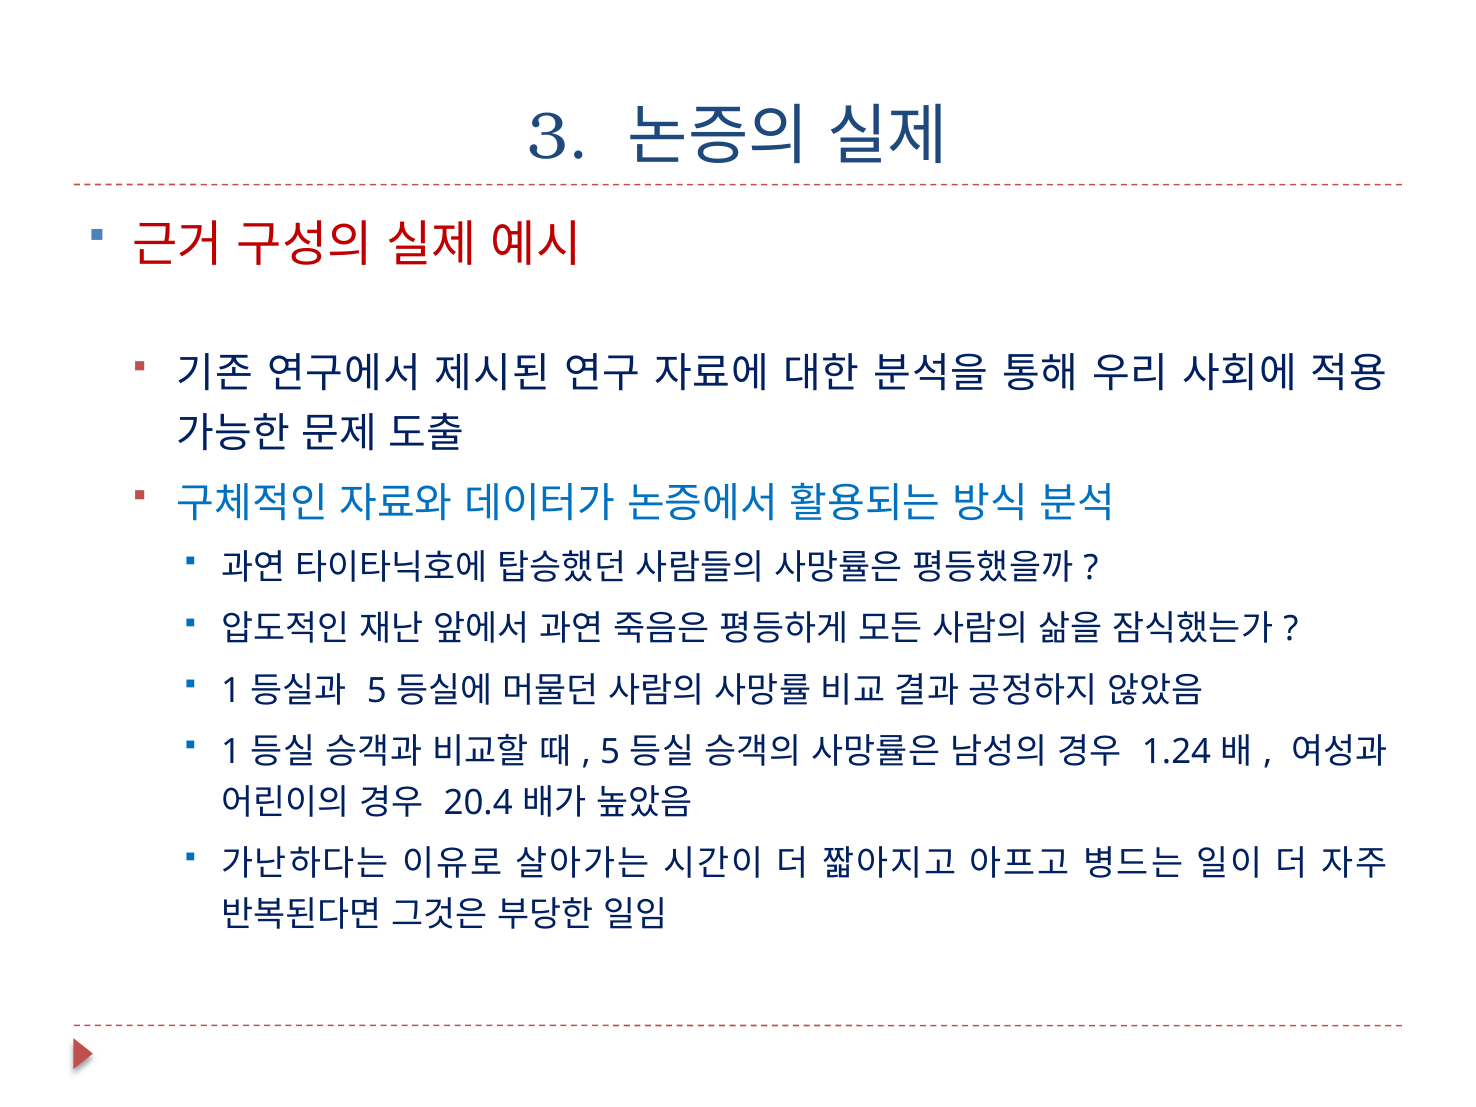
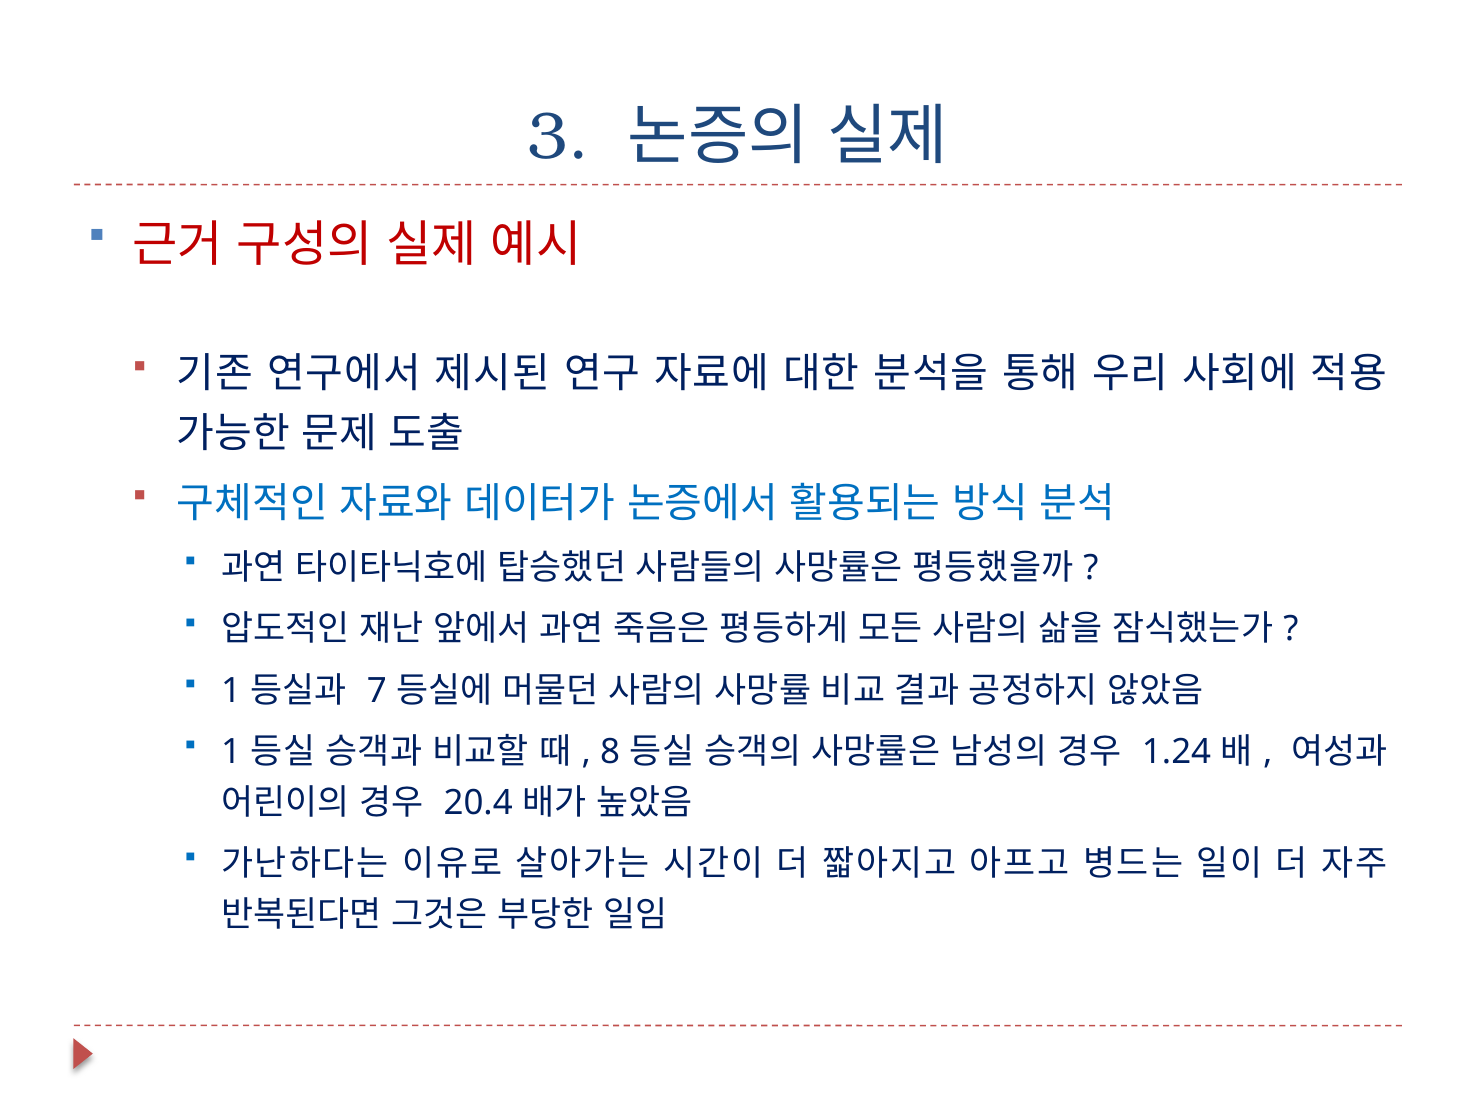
5: 5 -> 7 (377, 691)
5: 5 -> 8 (610, 752)
